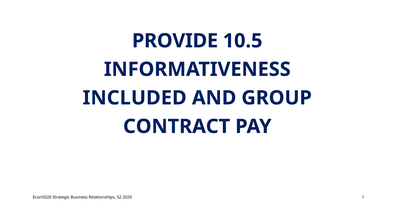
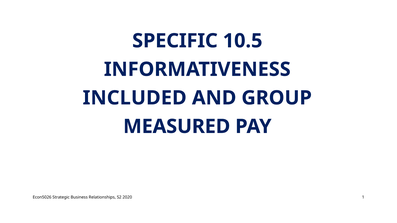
PROVIDE: PROVIDE -> SPECIFIC (175, 41)
CONTRACT: CONTRACT -> MEASURED (177, 127)
